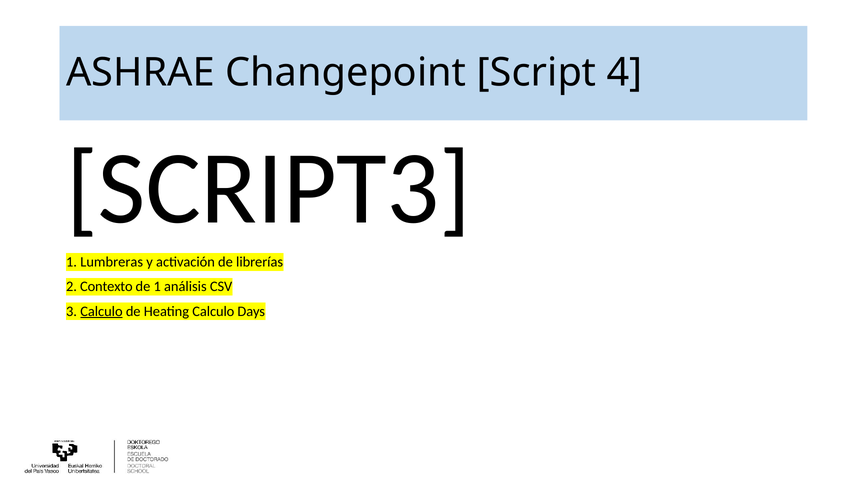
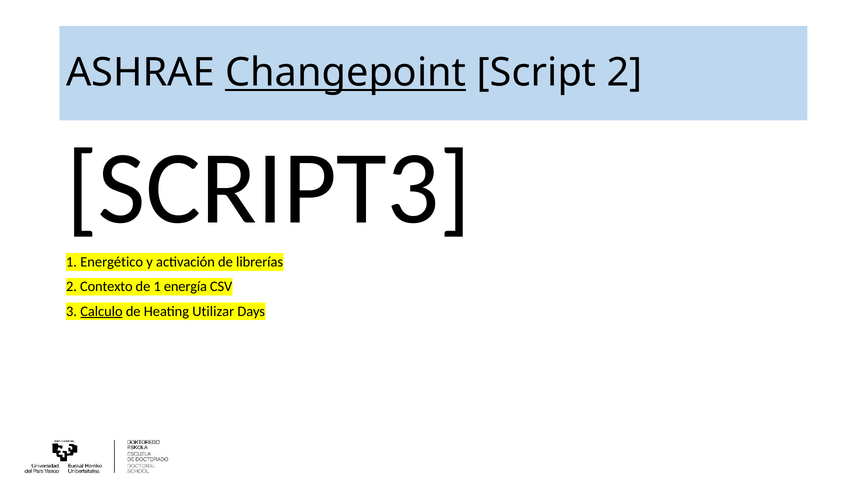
Changepoint underline: none -> present (346, 73)
Script 4: 4 -> 2 (625, 73)
Lumbreras: Lumbreras -> Energético (112, 262)
análisis: análisis -> energía (185, 287)
Heating Calculo: Calculo -> Utilizar (213, 311)
